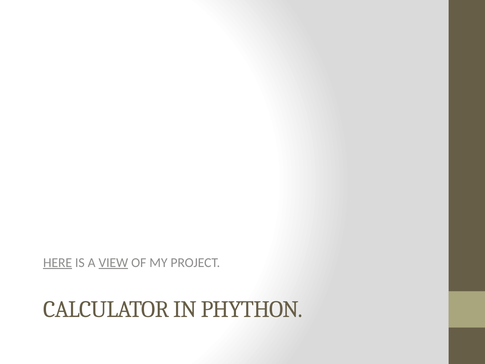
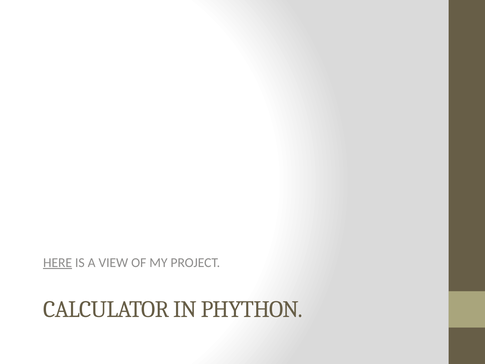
VIEW underline: present -> none (113, 263)
